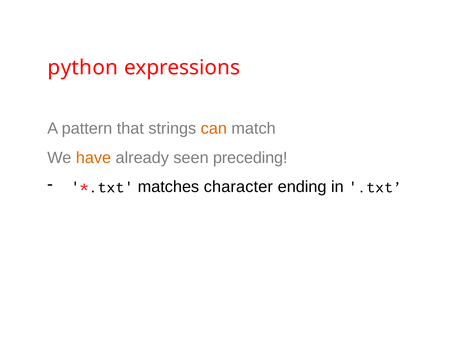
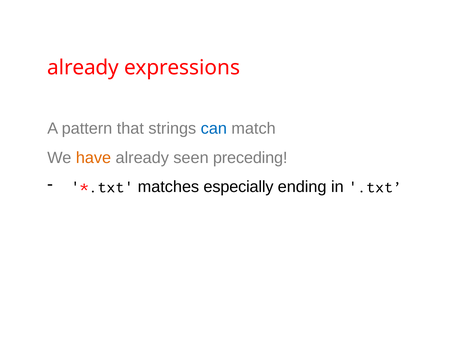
python: python -> already (83, 68)
can colour: orange -> blue (214, 129)
character: character -> especially (239, 187)
